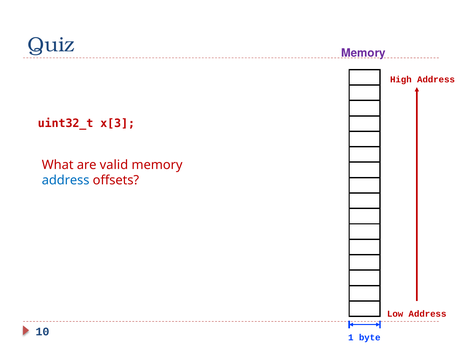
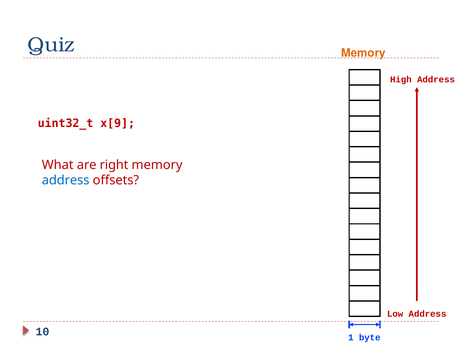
Memory colour: purple -> orange (363, 53)
x[3: x[3 -> x[9 (118, 123)
valid: valid -> right (114, 165)
